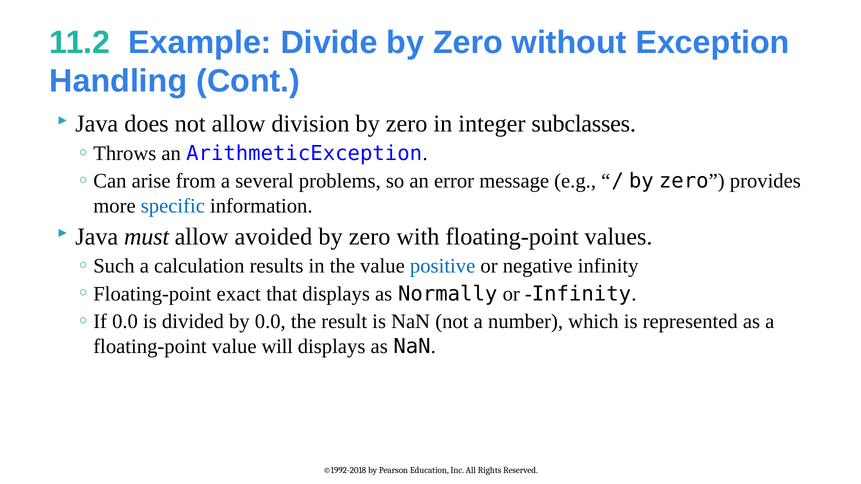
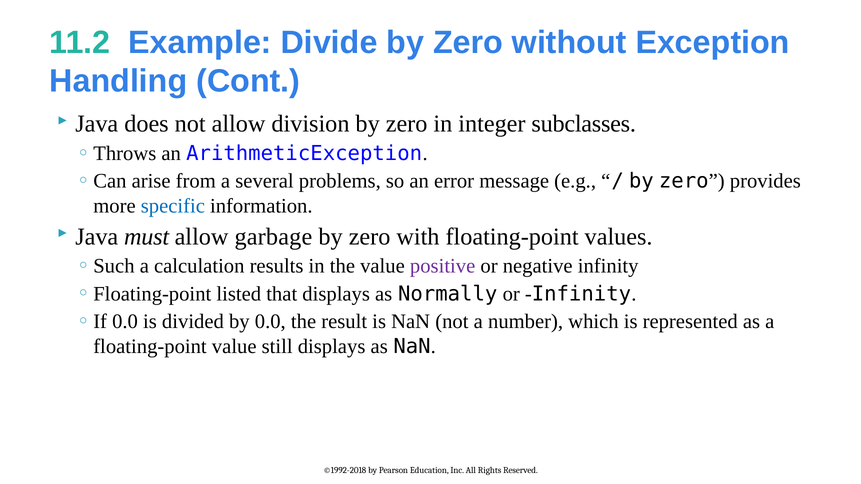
avoided: avoided -> garbage (273, 237)
positive colour: blue -> purple (443, 266)
exact: exact -> listed (239, 294)
will: will -> still (277, 346)
